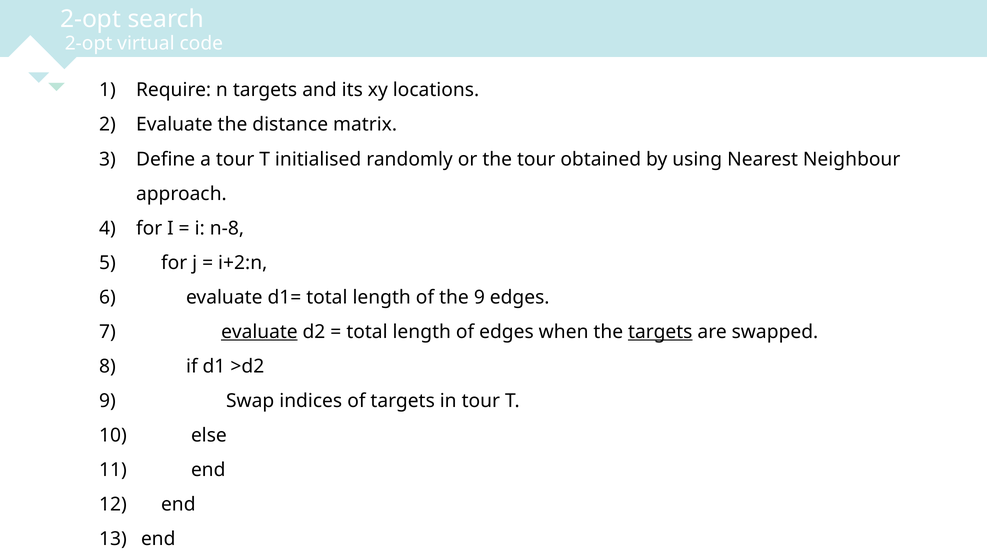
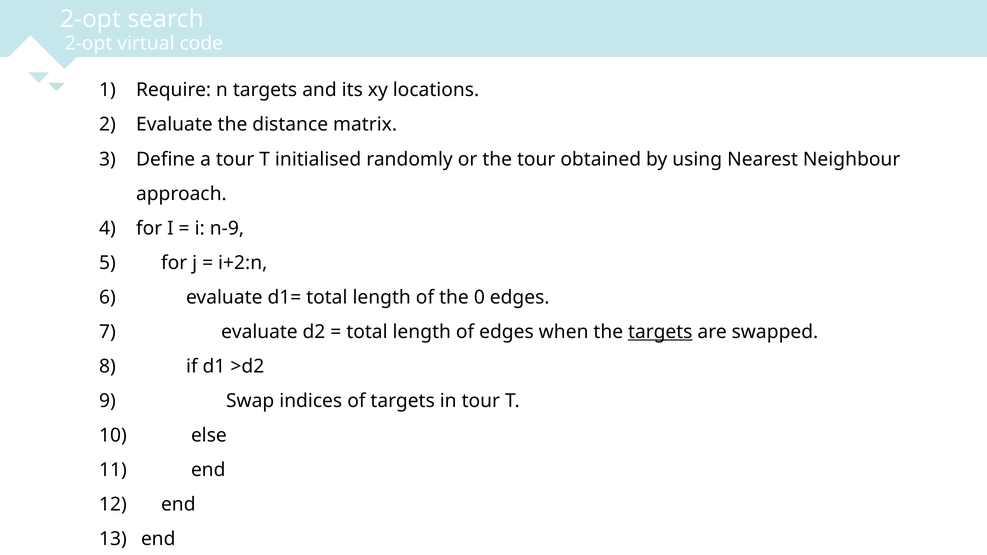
n-8: n-8 -> n-9 (227, 228)
the 9: 9 -> 0 (479, 297)
evaluate underline: present -> none (259, 332)
